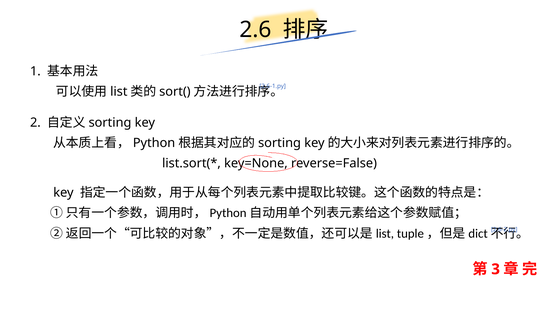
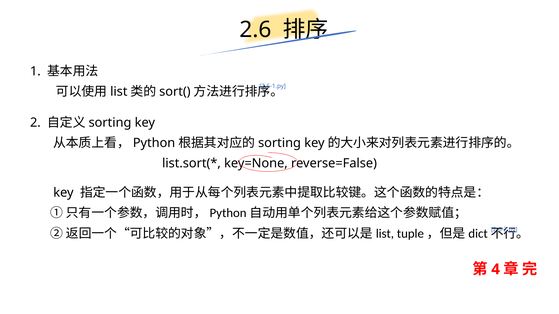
3: 3 -> 4 (496, 270)
